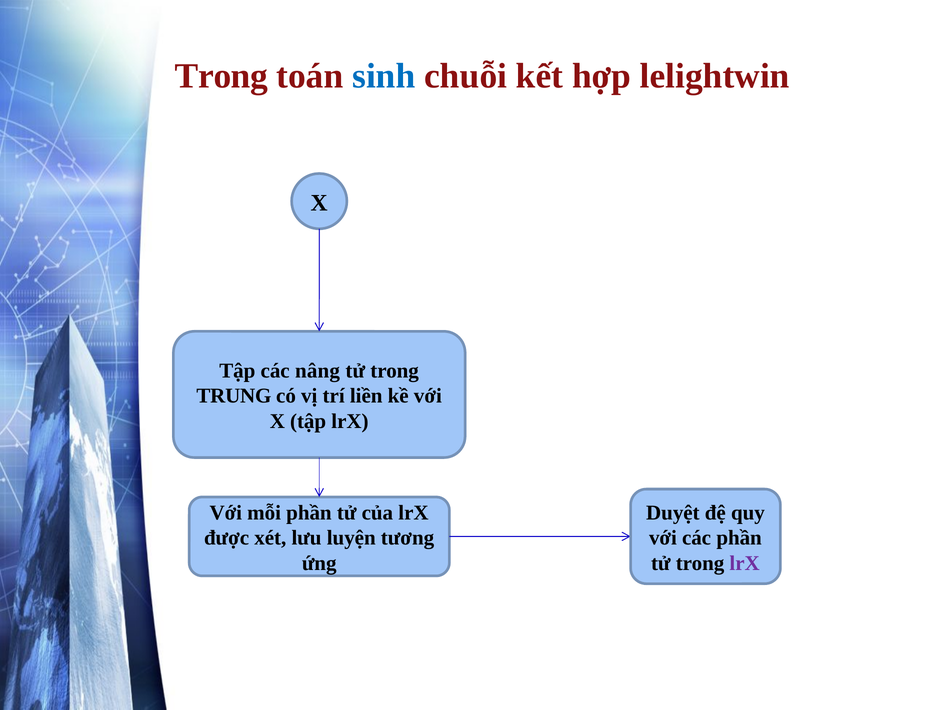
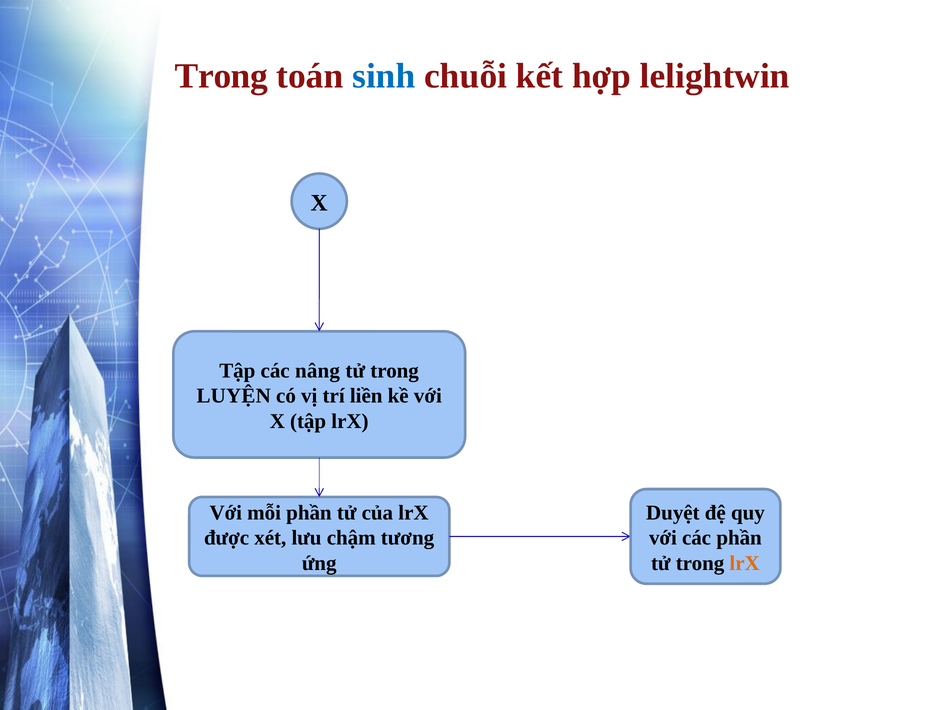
TRUNG: TRUNG -> LUYỆN (234, 396)
luyện: luyện -> chậm (351, 538)
lrX colour: purple -> orange (745, 563)
